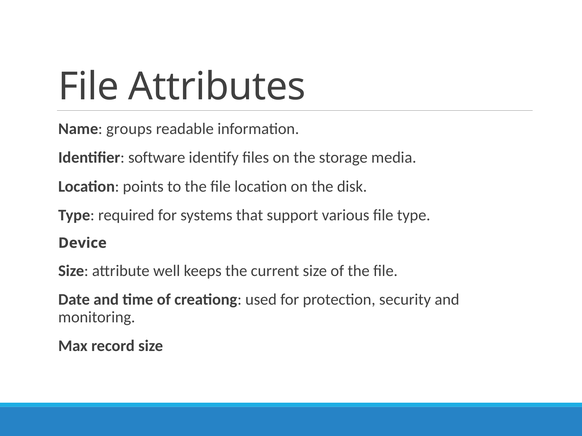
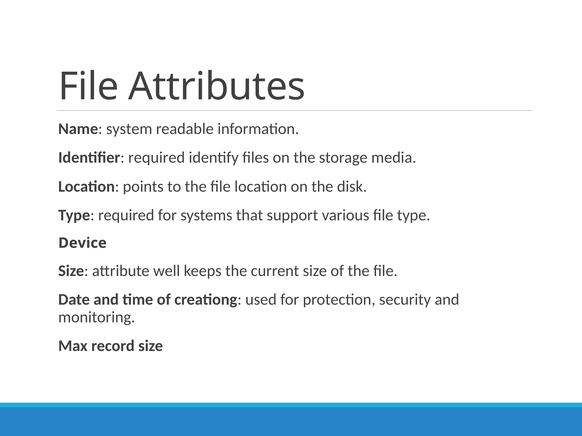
groups: groups -> system (129, 129)
Identifier software: software -> required (157, 158)
